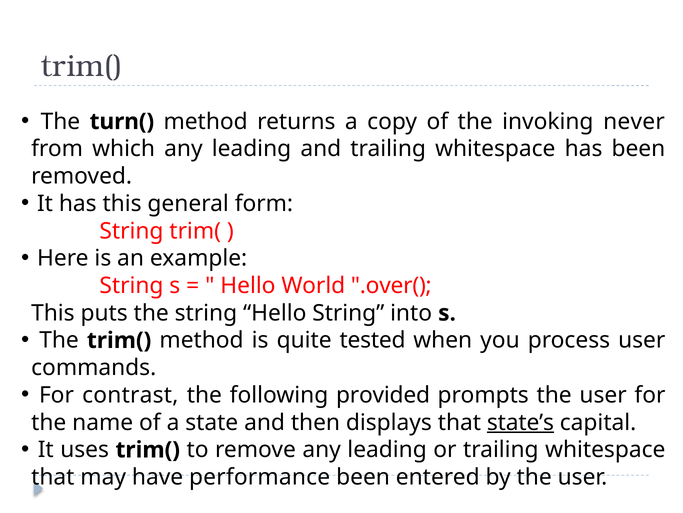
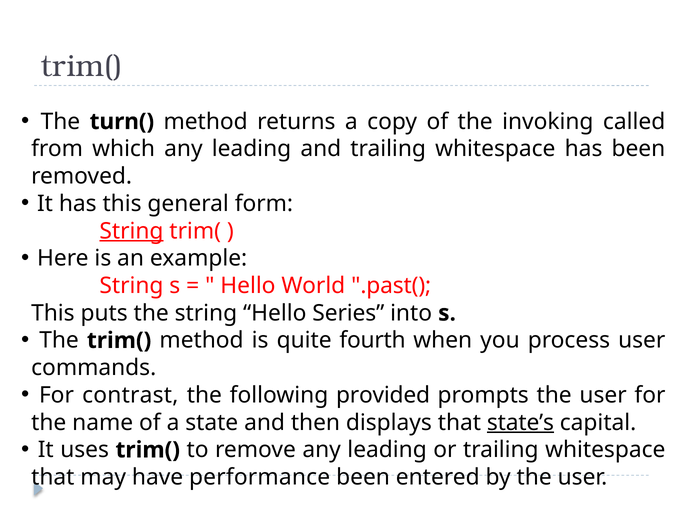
never: never -> called (634, 121)
String underline: none -> present (131, 231)
.over(: .over( -> .past( (391, 285)
Hello String: String -> Series (348, 313)
tested: tested -> fourth (373, 340)
